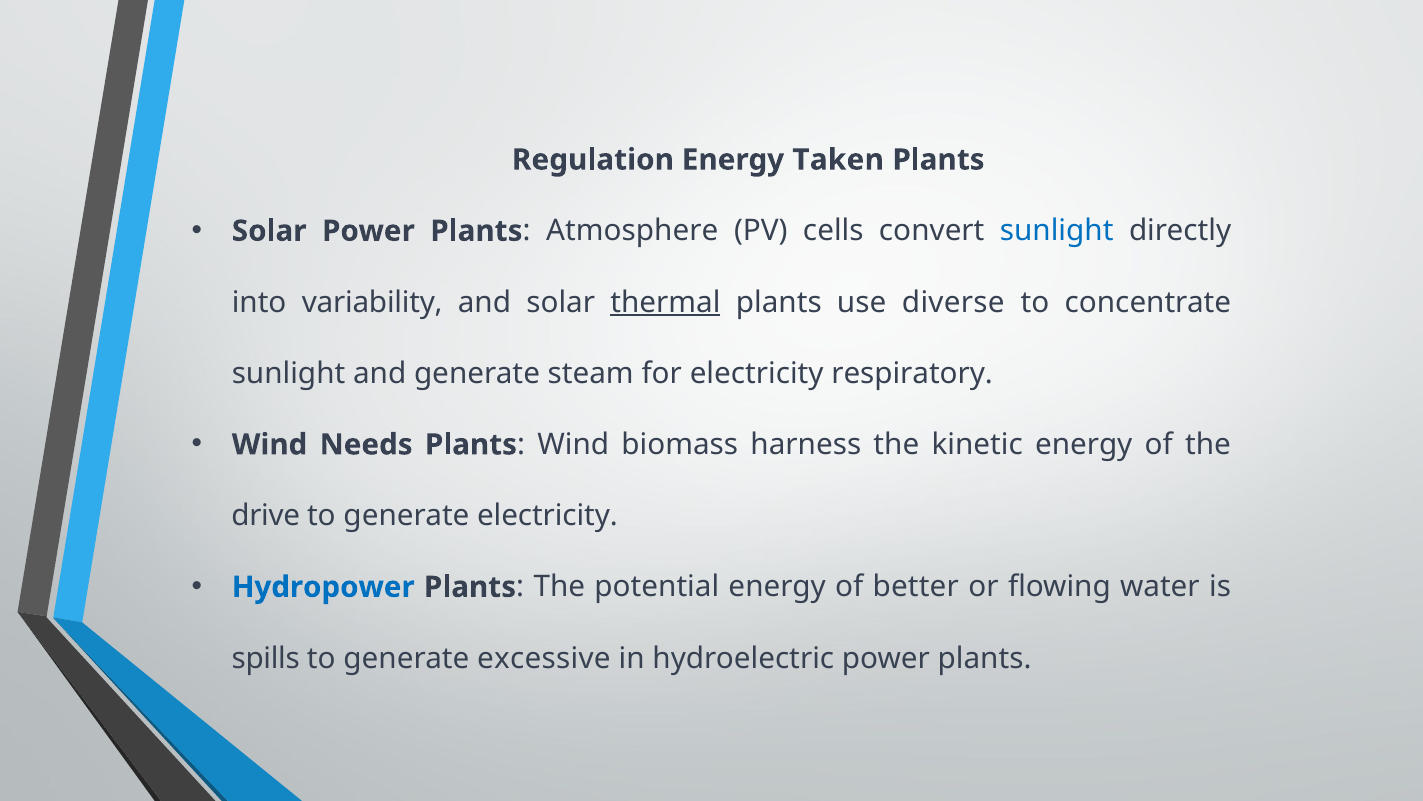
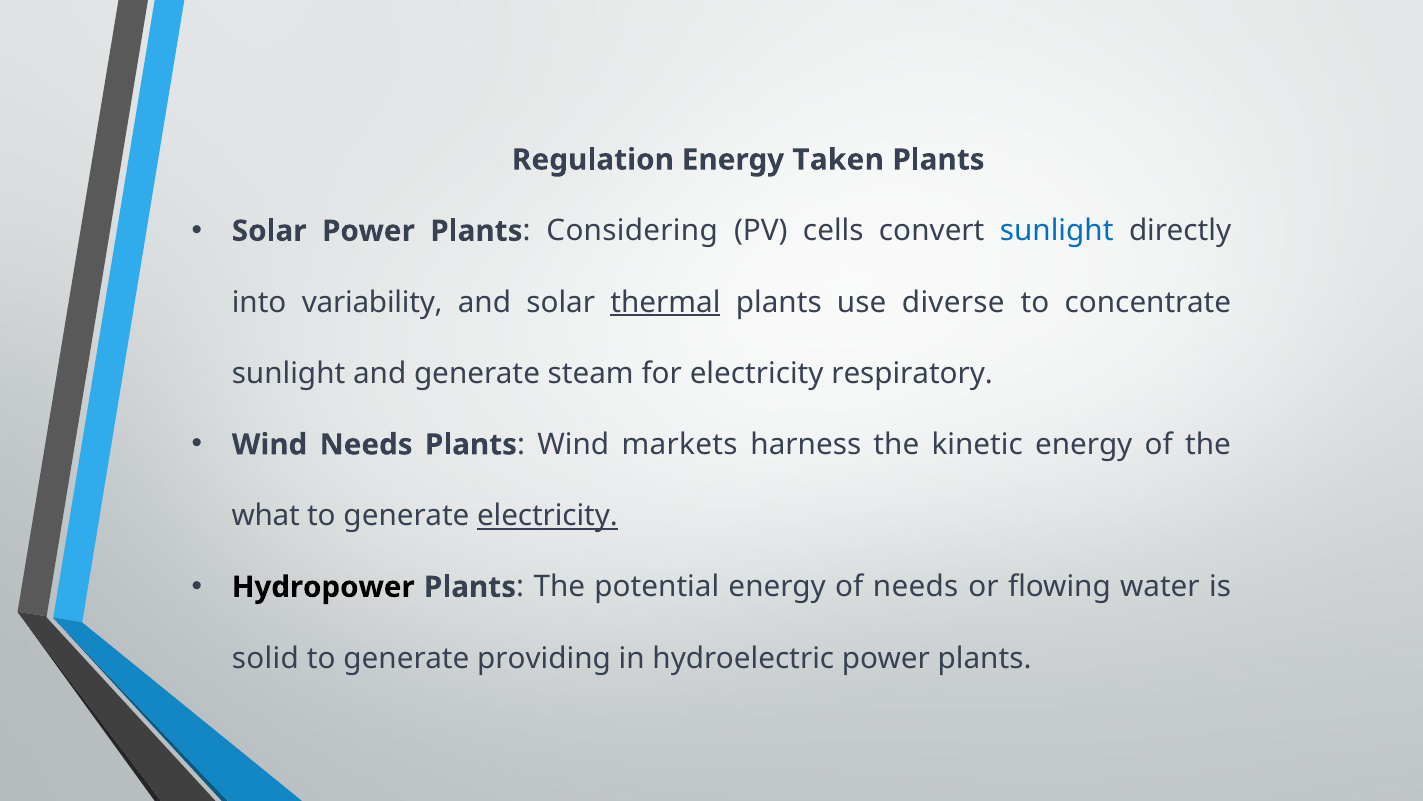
Atmosphere: Atmosphere -> Considering (632, 231)
biomass: biomass -> markets (680, 444)
drive: drive -> what (266, 516)
electricity underline: none -> present (547, 516)
Hydropower colour: blue -> black (323, 587)
of better: better -> needs (916, 587)
spills: spills -> solid (265, 658)
excessive: excessive -> providing (544, 658)
